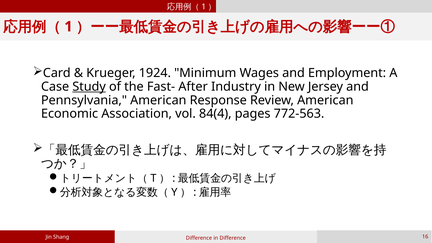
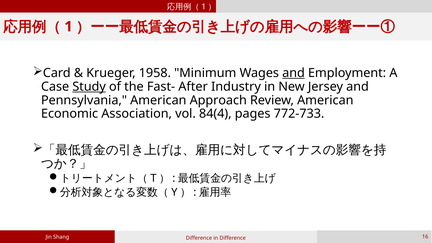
1924: 1924 -> 1958 (155, 73)
and underline: none -> present (293, 73)
Response: Response -> Approach (218, 100)
772-563: 772-563 -> 772-733 (299, 114)
